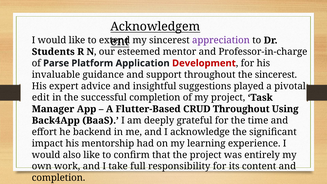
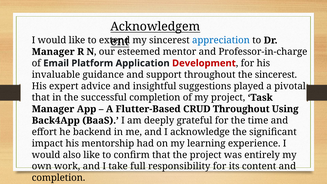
appreciation colour: purple -> blue (221, 40)
Students: Students -> Manager (53, 52)
Parse: Parse -> Email (56, 63)
edit: edit -> that (41, 98)
